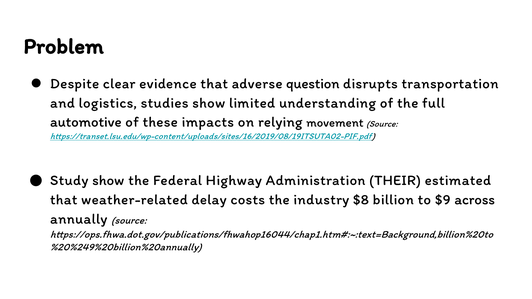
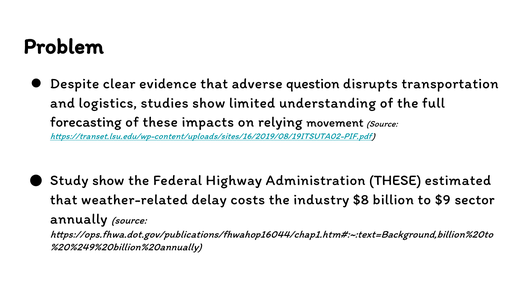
automotive: automotive -> forecasting (86, 122)
Administration THEIR: THEIR -> THESE (395, 181)
across: across -> sector (475, 200)
